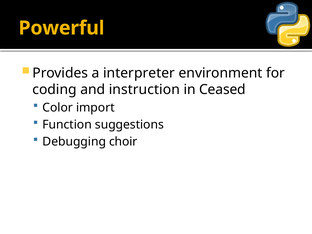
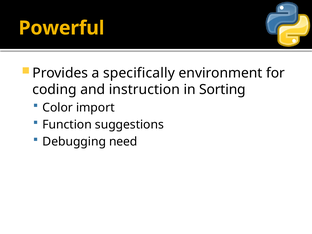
interpreter: interpreter -> specifically (139, 73)
Ceased: Ceased -> Sorting (222, 90)
choir: choir -> need (123, 142)
